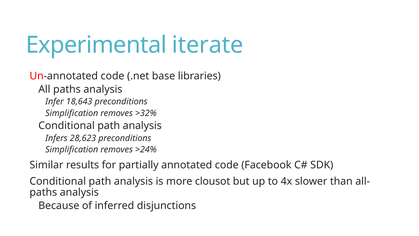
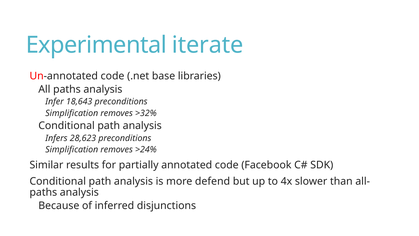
clousot: clousot -> defend (213, 181)
